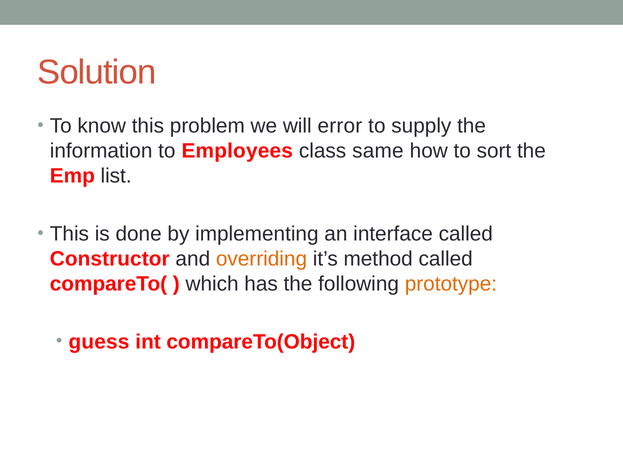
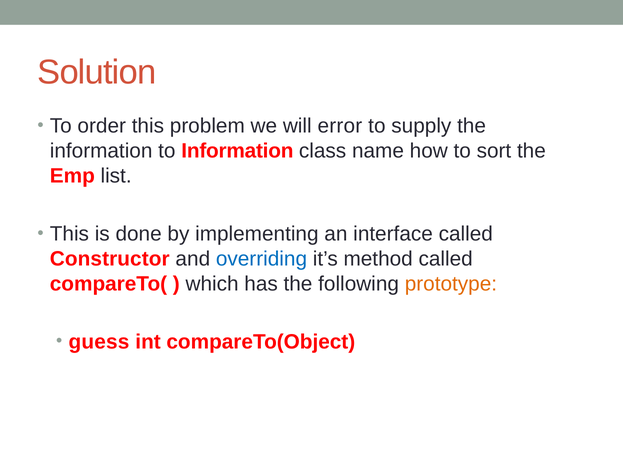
know: know -> order (102, 126)
to Employees: Employees -> Information (237, 151)
same: same -> name (378, 151)
overriding colour: orange -> blue (261, 259)
